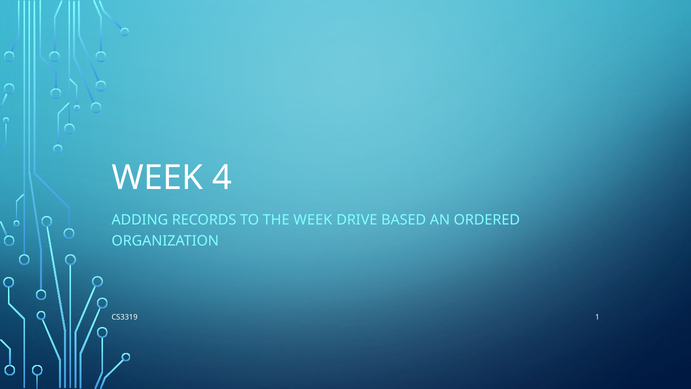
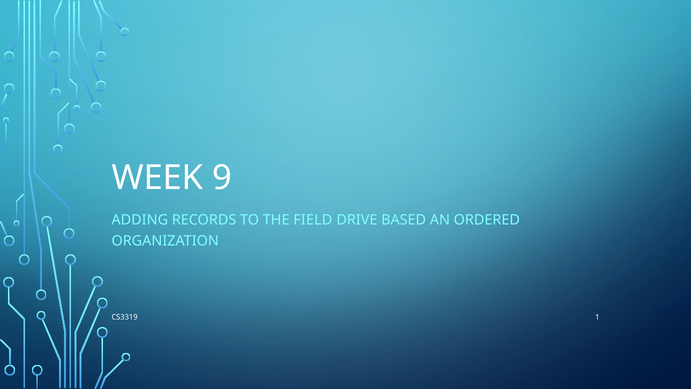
4: 4 -> 9 (222, 177)
THE WEEK: WEEK -> FIELD (313, 220)
